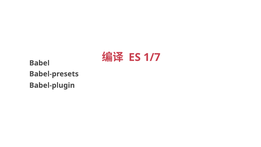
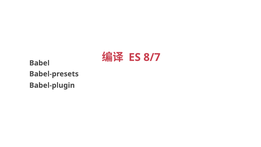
1/7: 1/7 -> 8/7 (152, 57)
